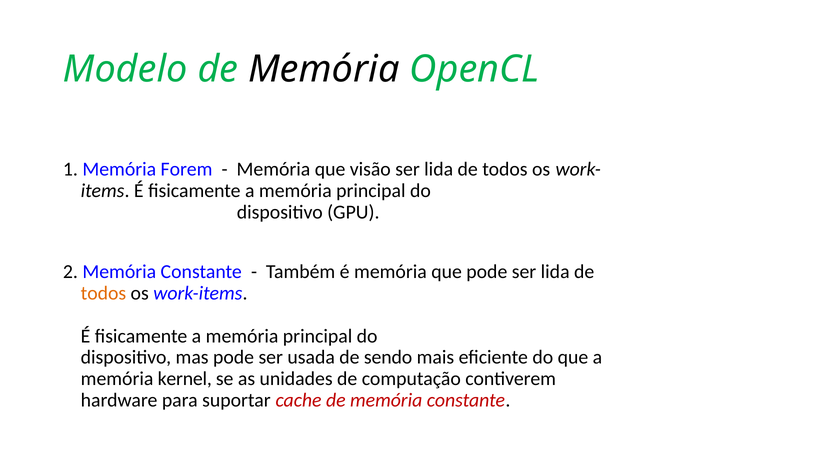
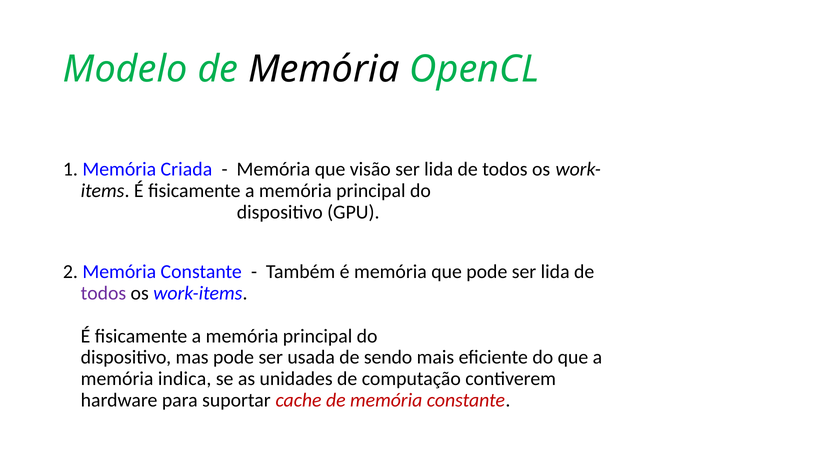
Forem: Forem -> Criada (186, 169)
todos colour: orange -> purple (103, 293)
kernel: kernel -> indica (185, 379)
